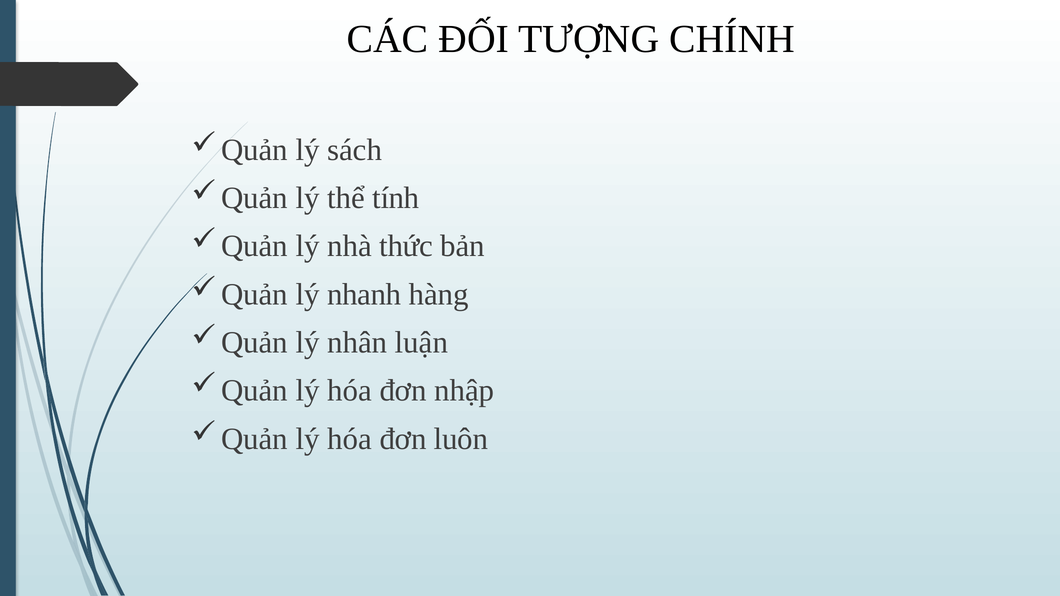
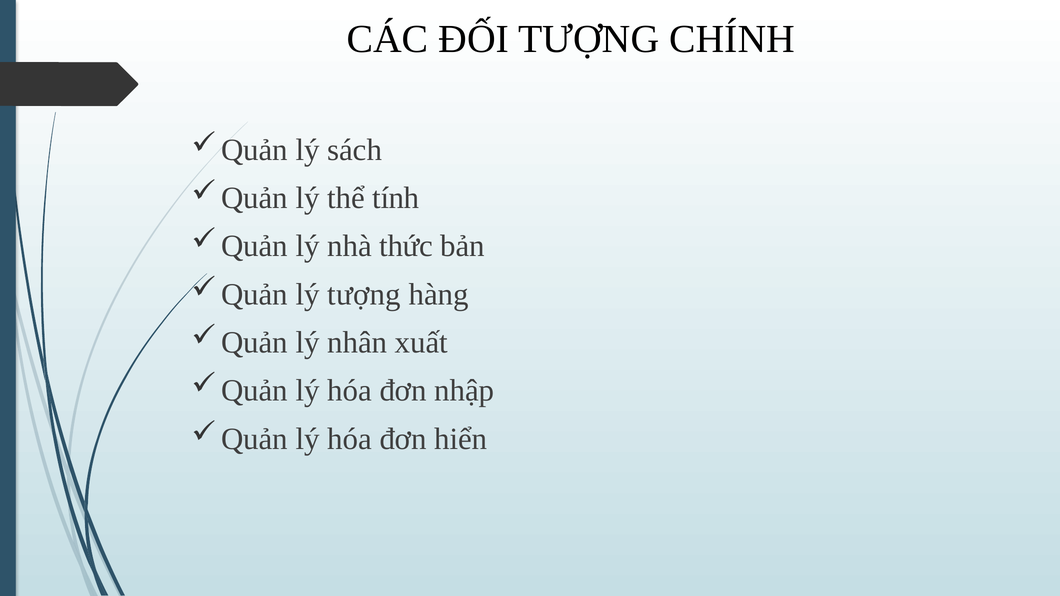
lý nhanh: nhanh -> tượng (364, 295)
luận: luận -> xuất (421, 343)
luôn: luôn -> hiển (461, 439)
